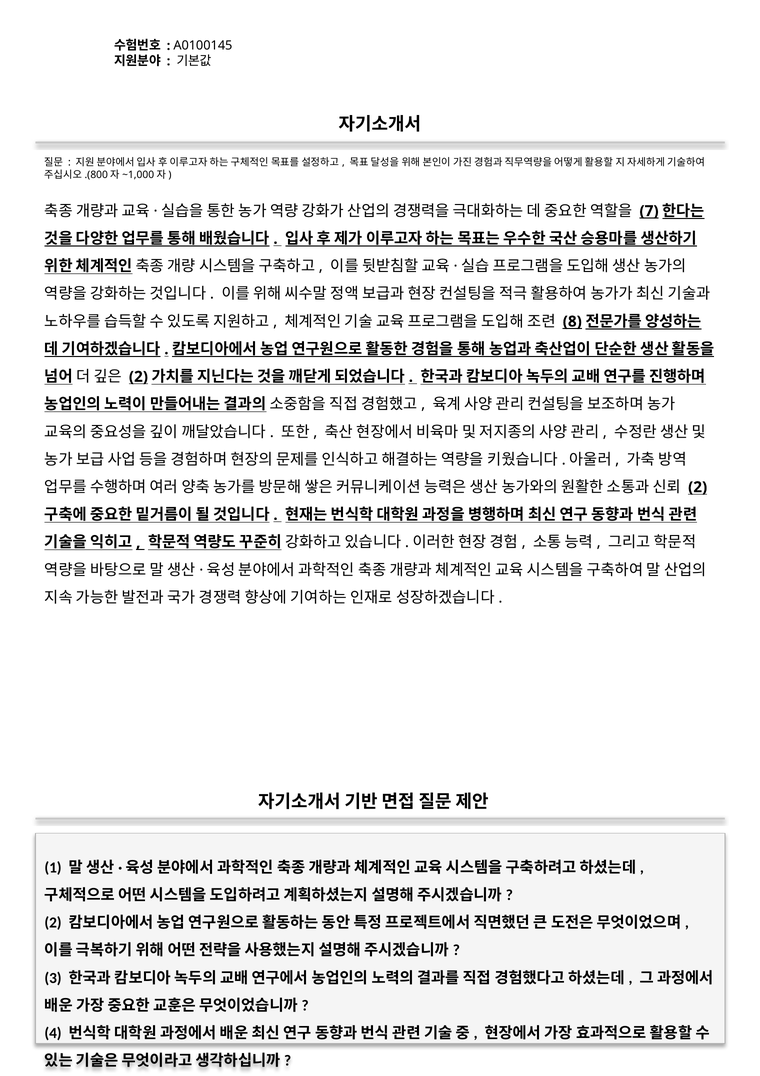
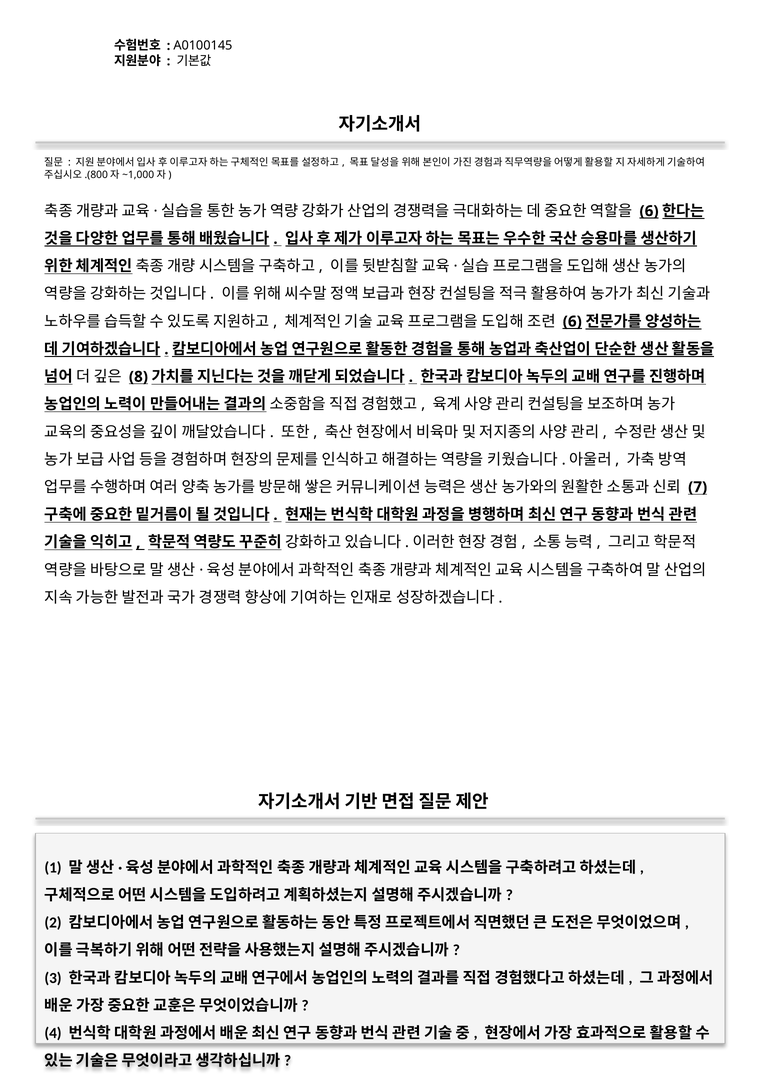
7: 7 -> 6 (649, 211)
8: 8 -> 6 (572, 321)
2: 2 -> 8 (138, 376)
2: 2 -> 7 (698, 487)
